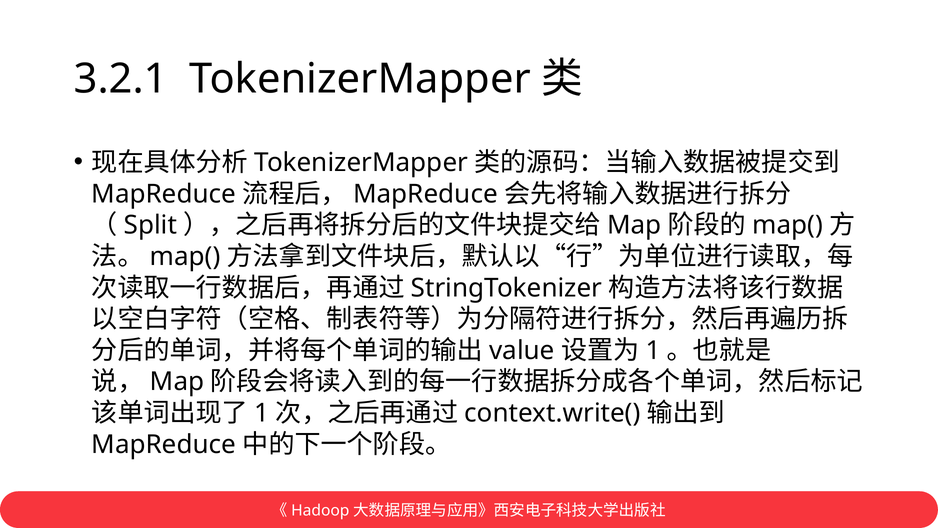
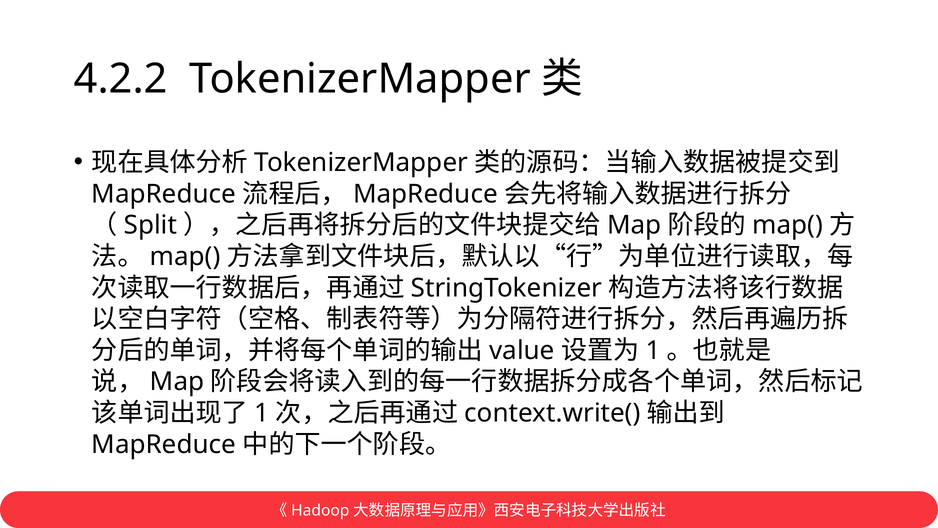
3.2.1: 3.2.1 -> 4.2.2 (121, 79)
